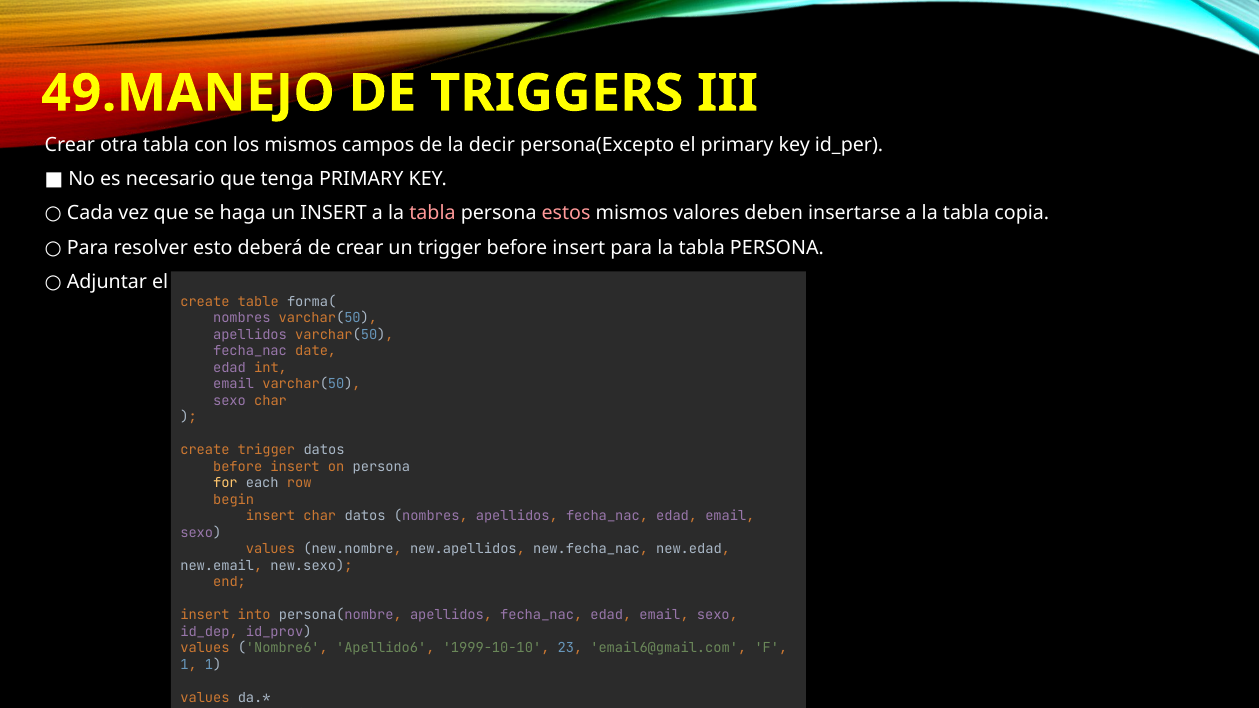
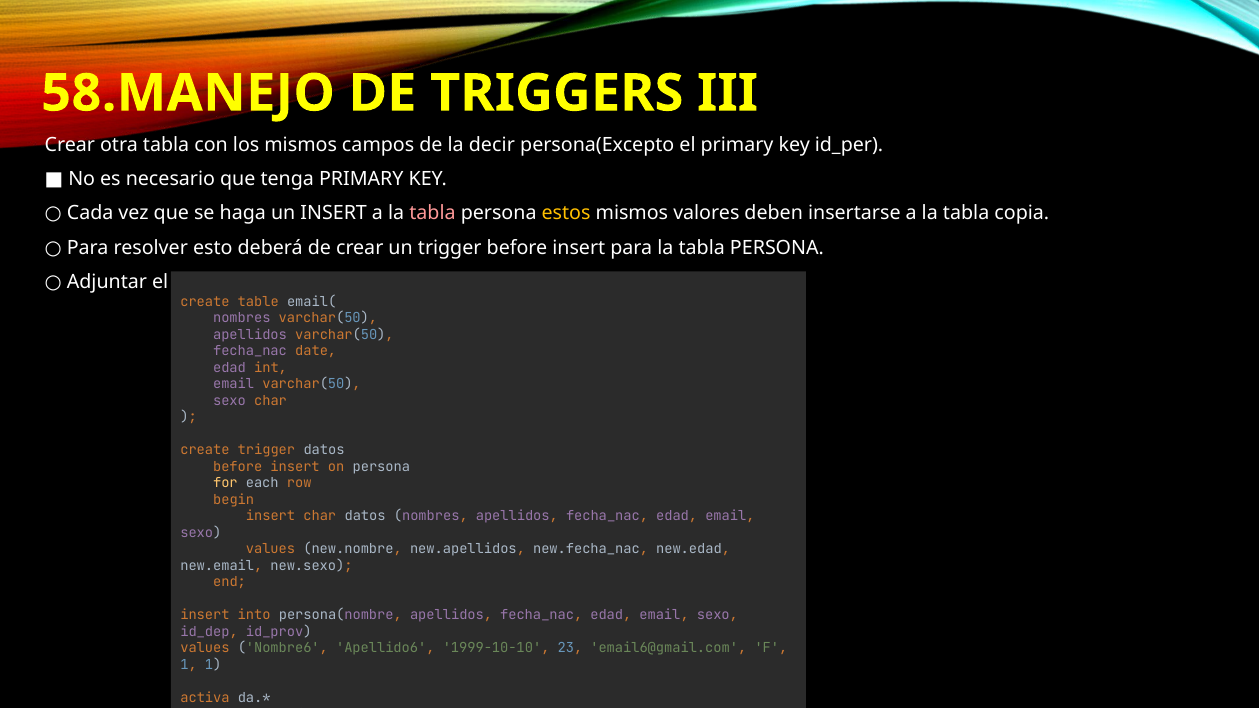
49.MANEJO: 49.MANEJO -> 58.MANEJO (188, 93)
estos colour: pink -> yellow (566, 213)
forma(: forma( -> email( (312, 302)
values: values -> activa (205, 698)
